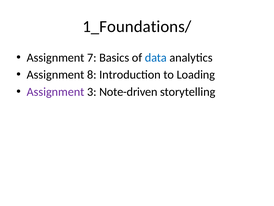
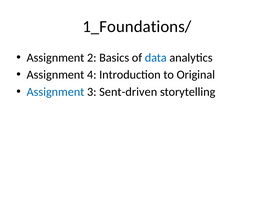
7: 7 -> 2 (92, 57)
8: 8 -> 4 (92, 75)
Loading: Loading -> Original (196, 75)
Assignment colour: purple -> blue (56, 92)
Note-driven: Note-driven -> Sent-driven (128, 92)
